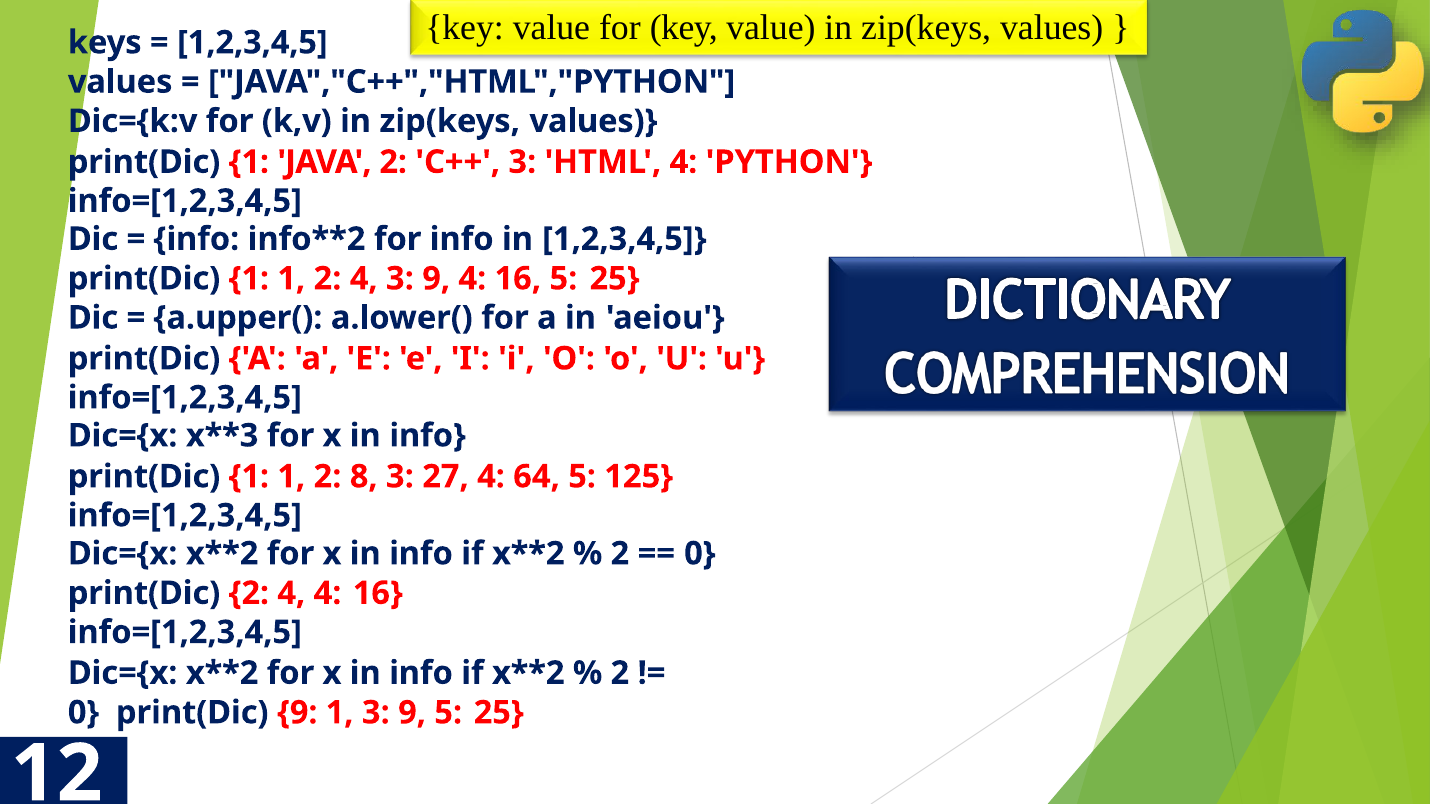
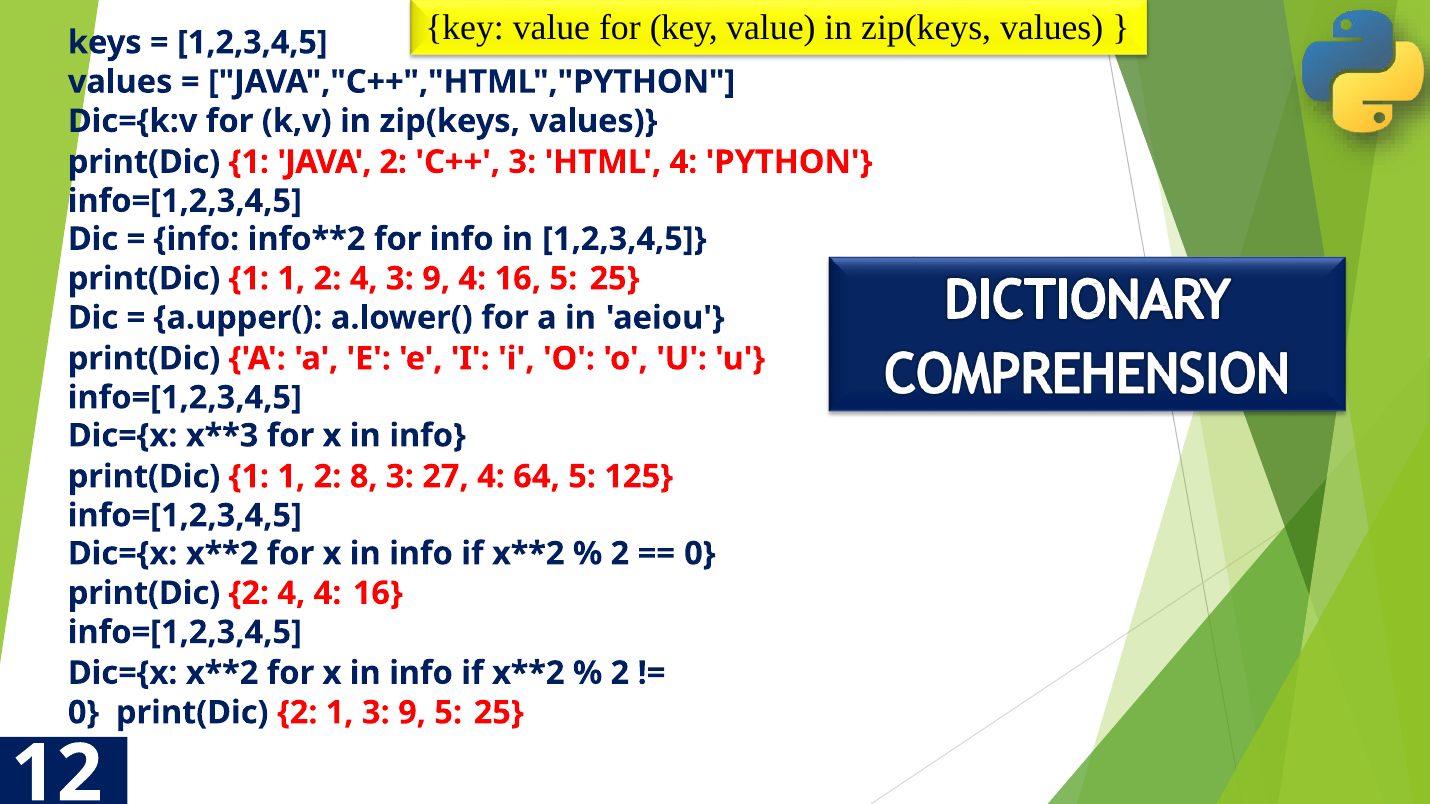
9: 9 -> 2 (297, 713)
